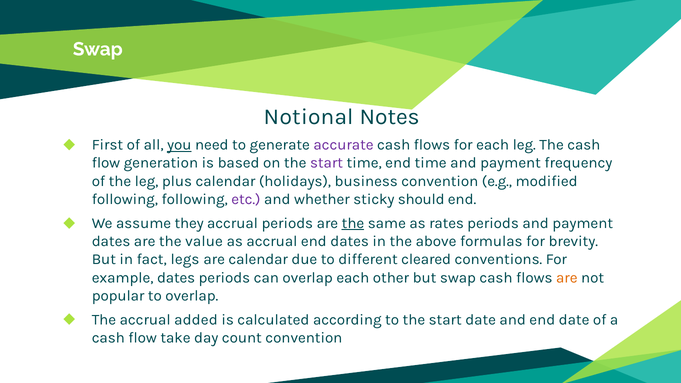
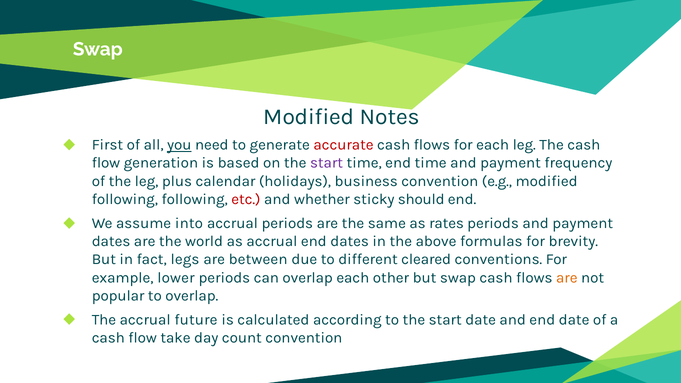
Notional: Notional -> Modified (309, 117)
accurate colour: purple -> red (344, 145)
etc colour: purple -> red (246, 199)
they: they -> into (189, 223)
the underline: present -> none (353, 223)
value: value -> world (204, 241)
are calendar: calendar -> between (258, 259)
example dates: dates -> lower (176, 278)
added: added -> future (196, 320)
